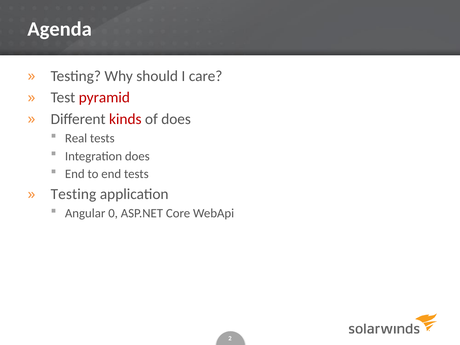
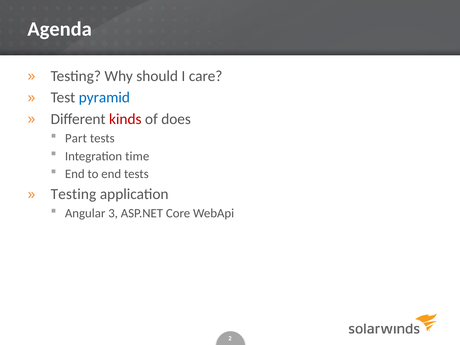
pyramid colour: red -> blue (104, 98)
Real: Real -> Part (76, 138)
Integration does: does -> time (137, 156)
0: 0 -> 3 (113, 213)
